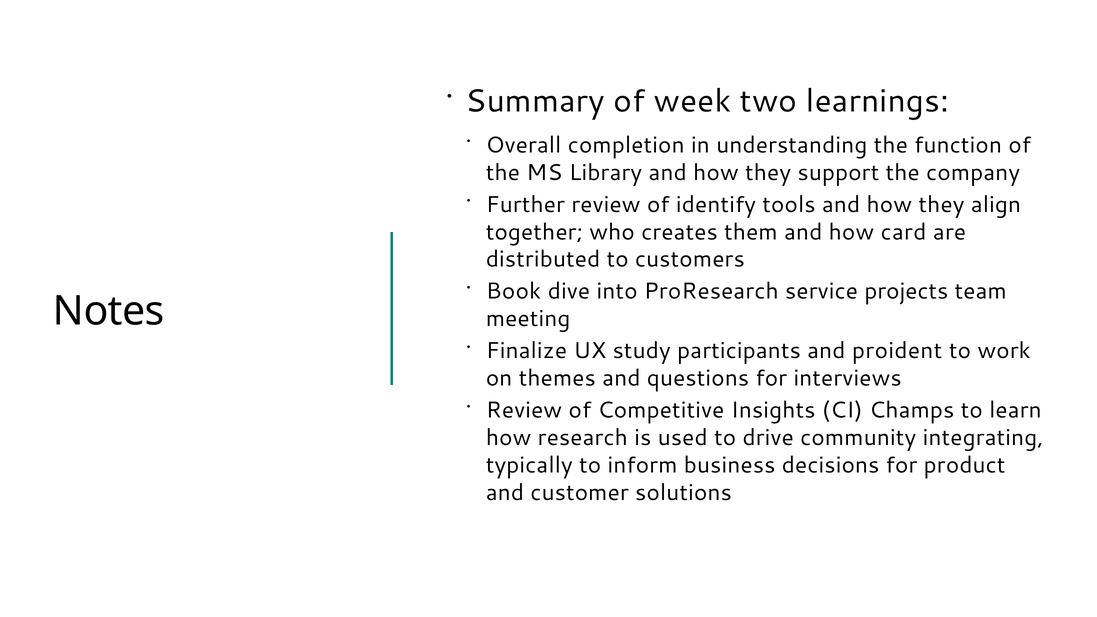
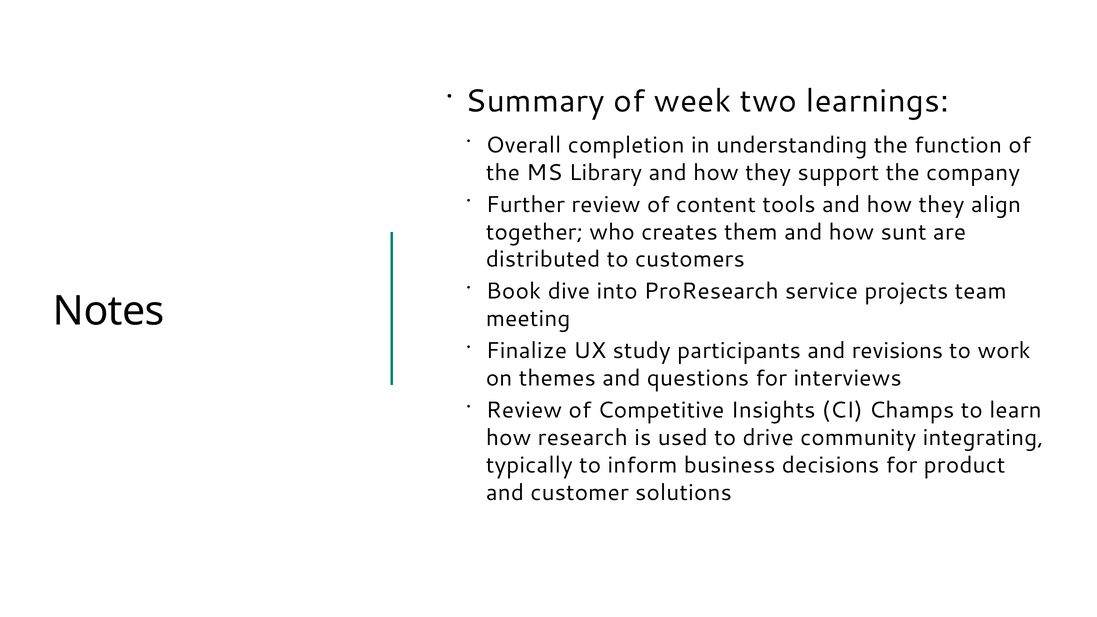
identify: identify -> content (716, 205)
card: card -> sunt (904, 232)
proident: proident -> revisions (897, 351)
